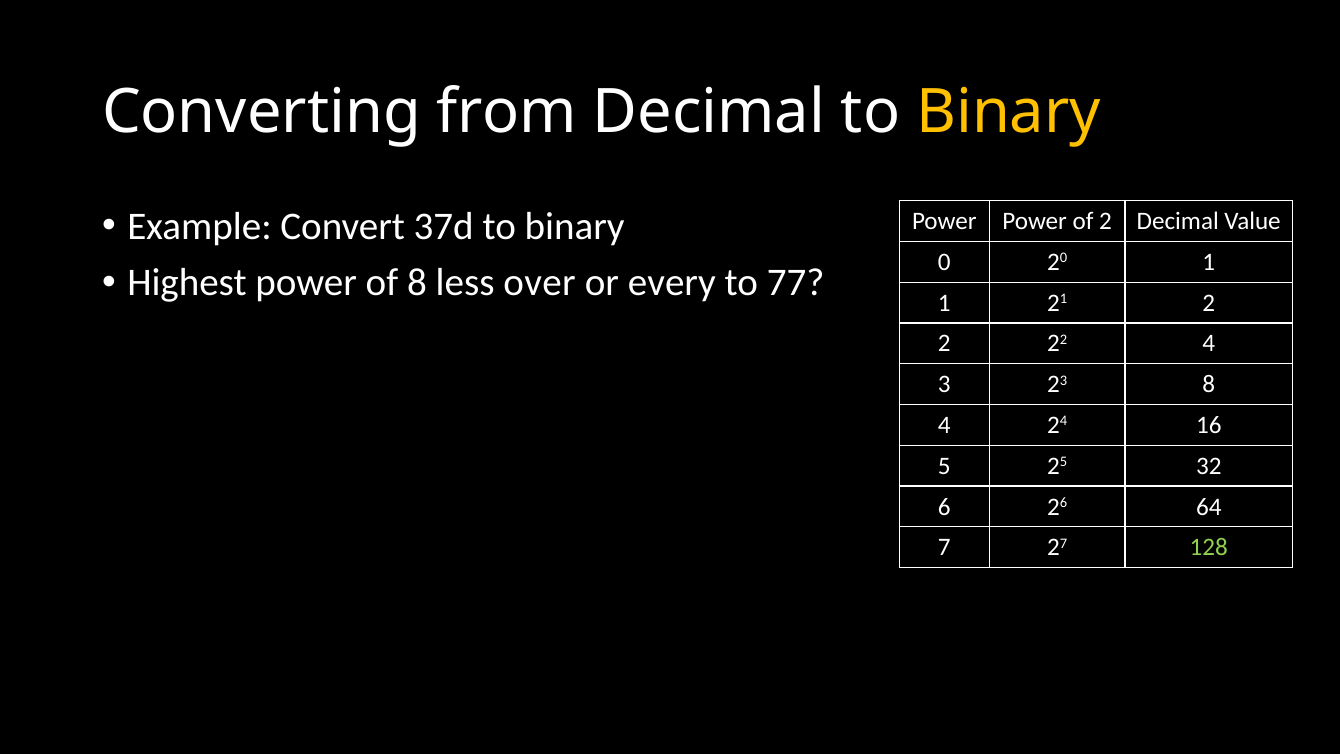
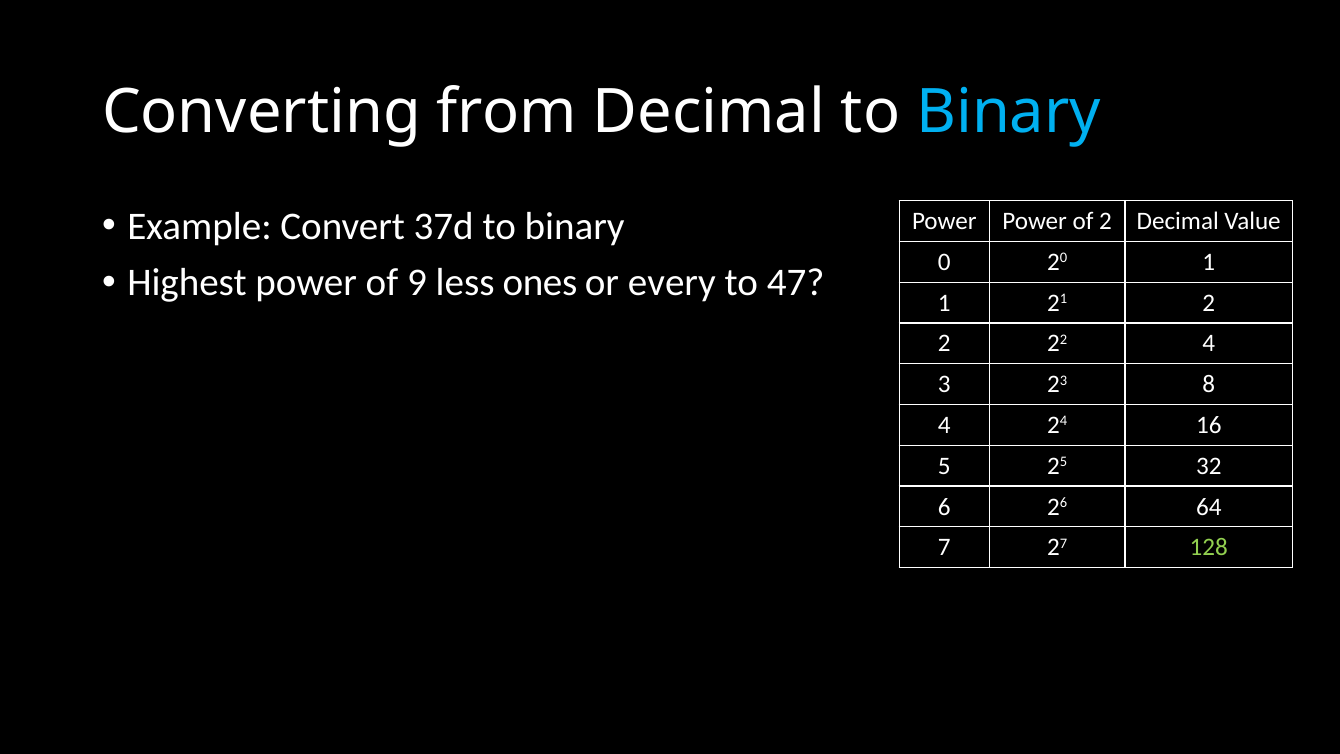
Binary colour: yellow -> light blue (1009, 113)
of 8: 8 -> 9 (417, 283)
over: over -> ones (540, 283)
77: 77 -> 47 (796, 283)
